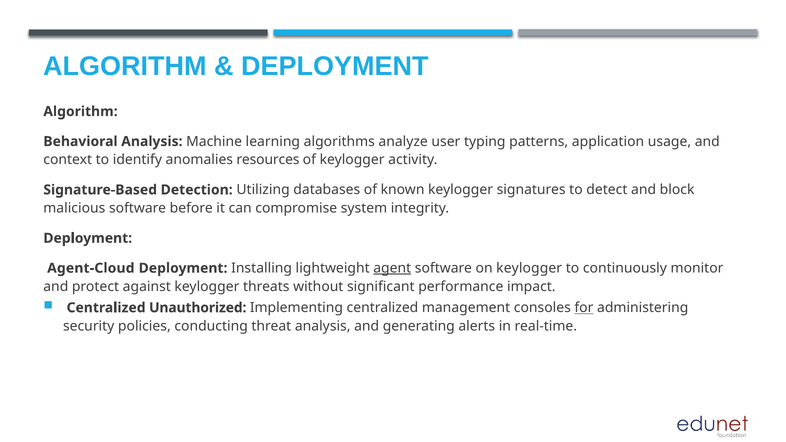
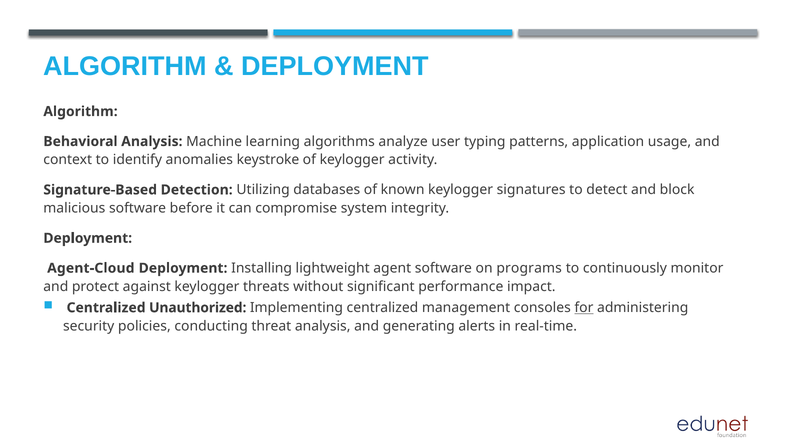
resources: resources -> keystroke (268, 160)
agent underline: present -> none (392, 268)
on keylogger: keylogger -> programs (529, 268)
